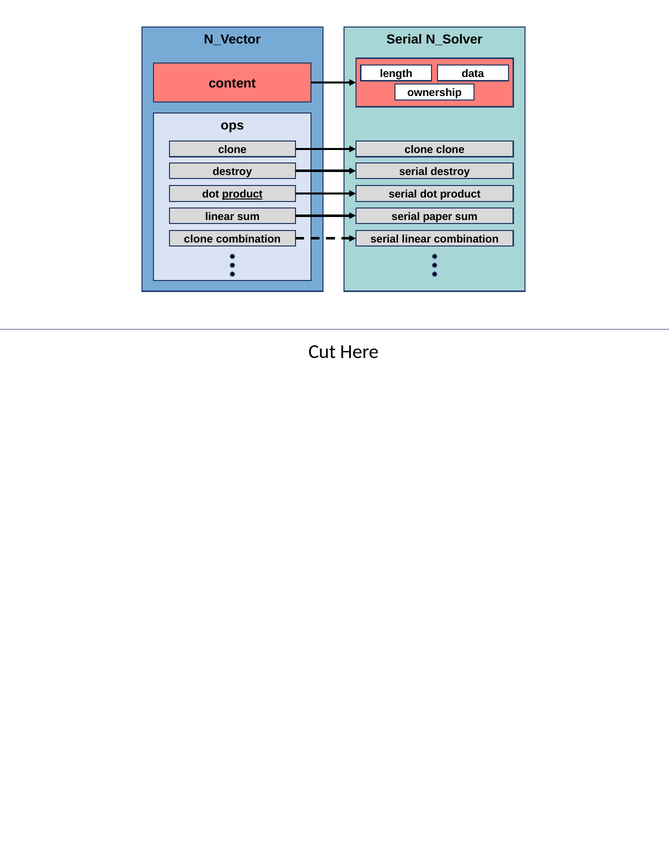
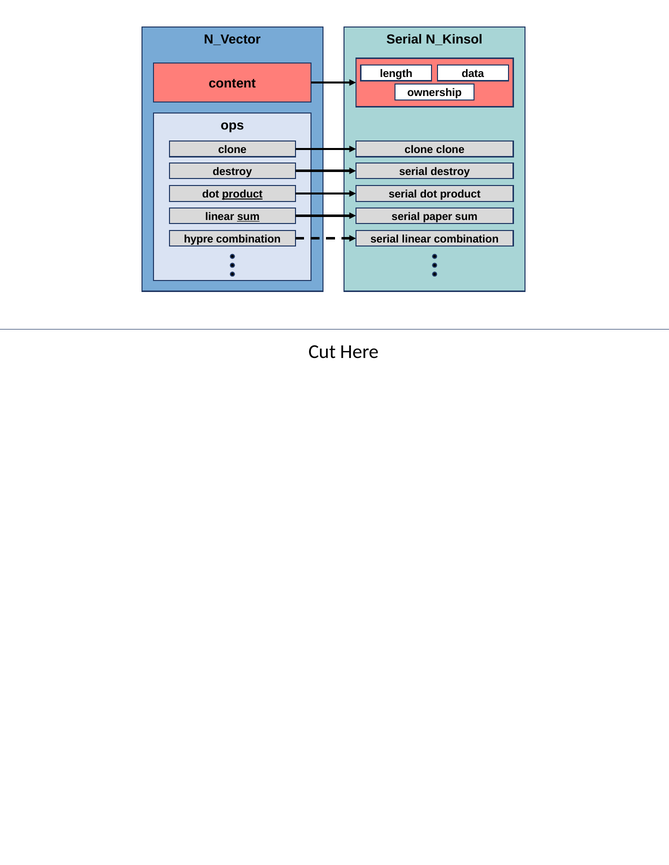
N_Solver: N_Solver -> N_Kinsol (454, 40)
sum underline: none -> present (248, 217)
clone: clone -> hypre (199, 239)
